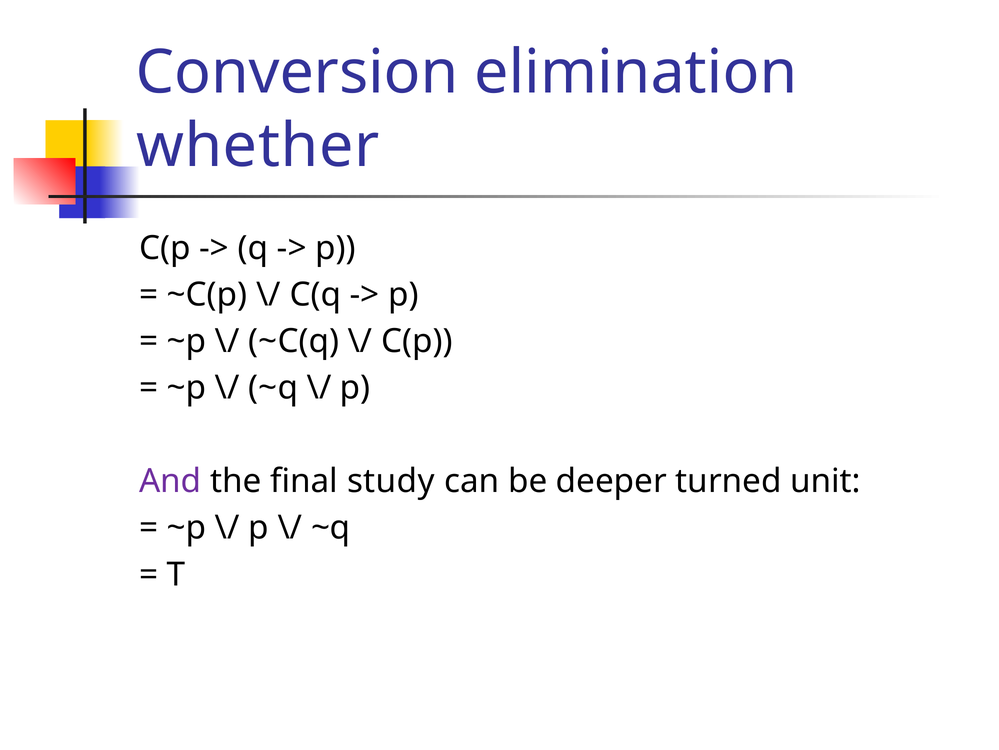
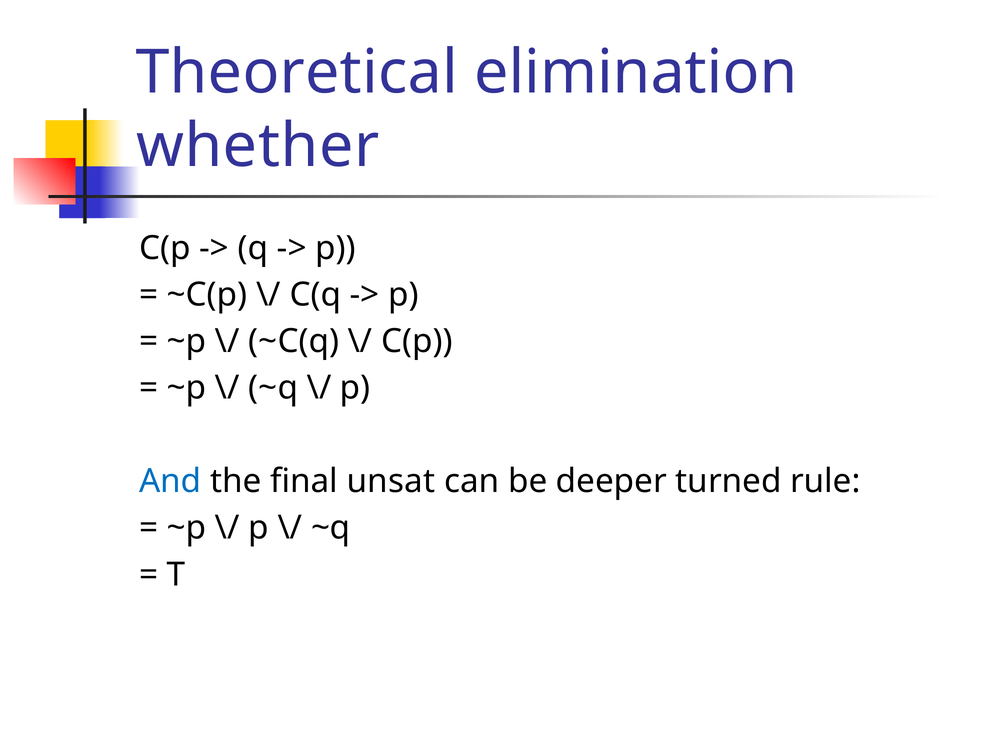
Conversion: Conversion -> Theoretical (297, 73)
And colour: purple -> blue (170, 481)
study: study -> unsat (391, 481)
unit: unit -> rule (825, 481)
